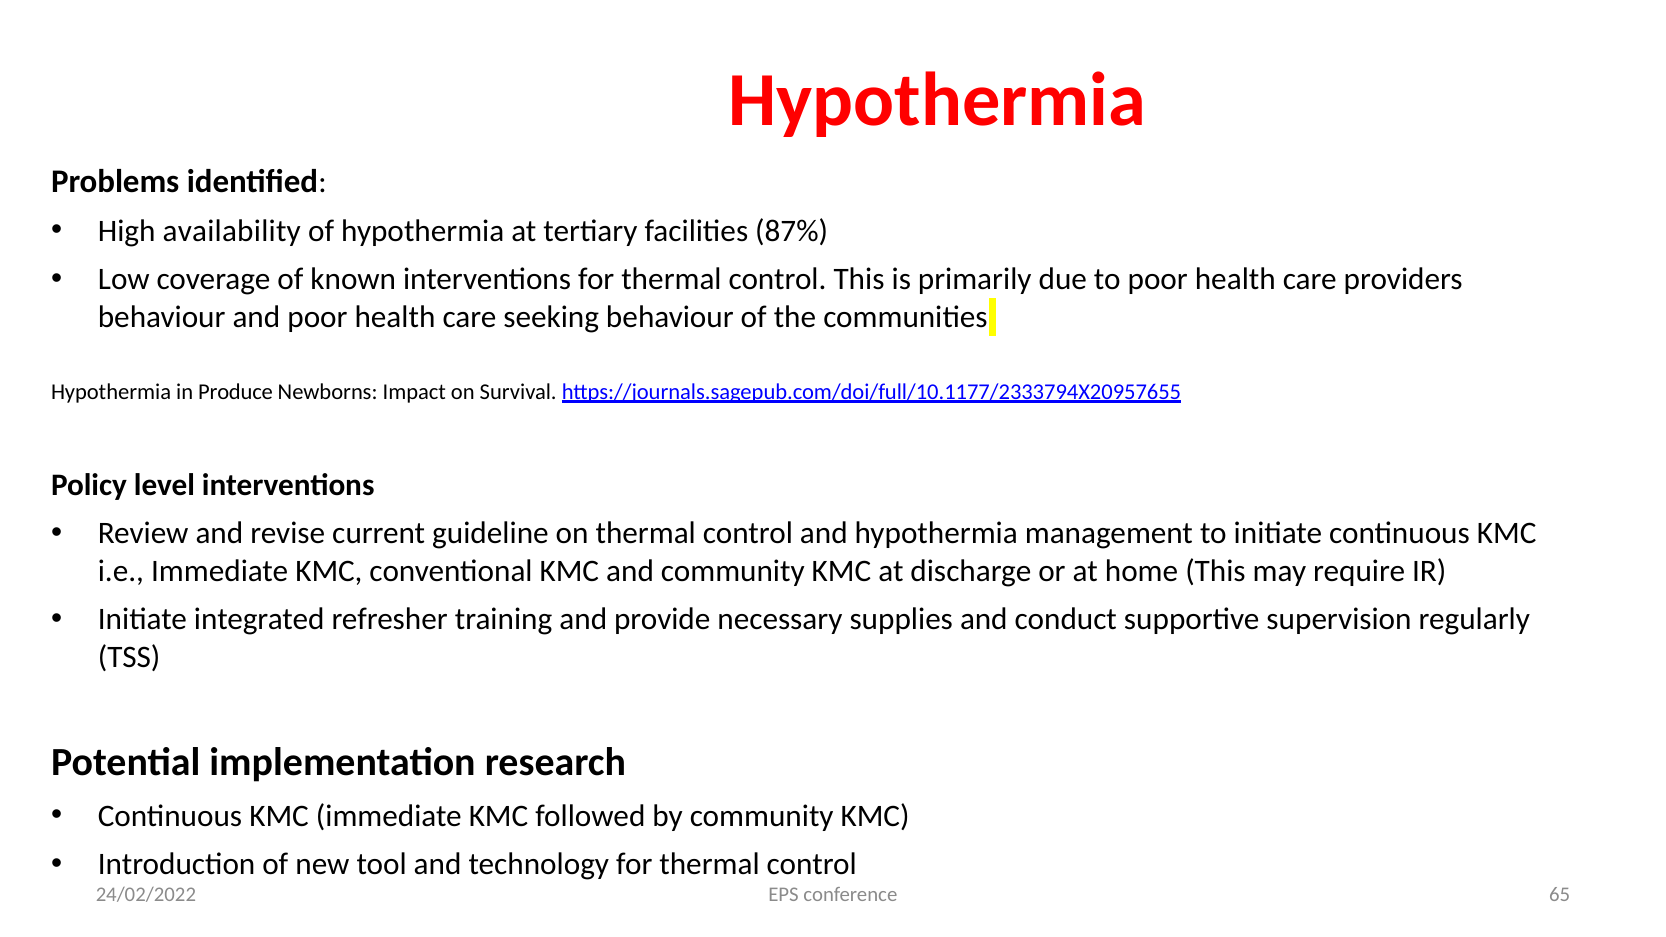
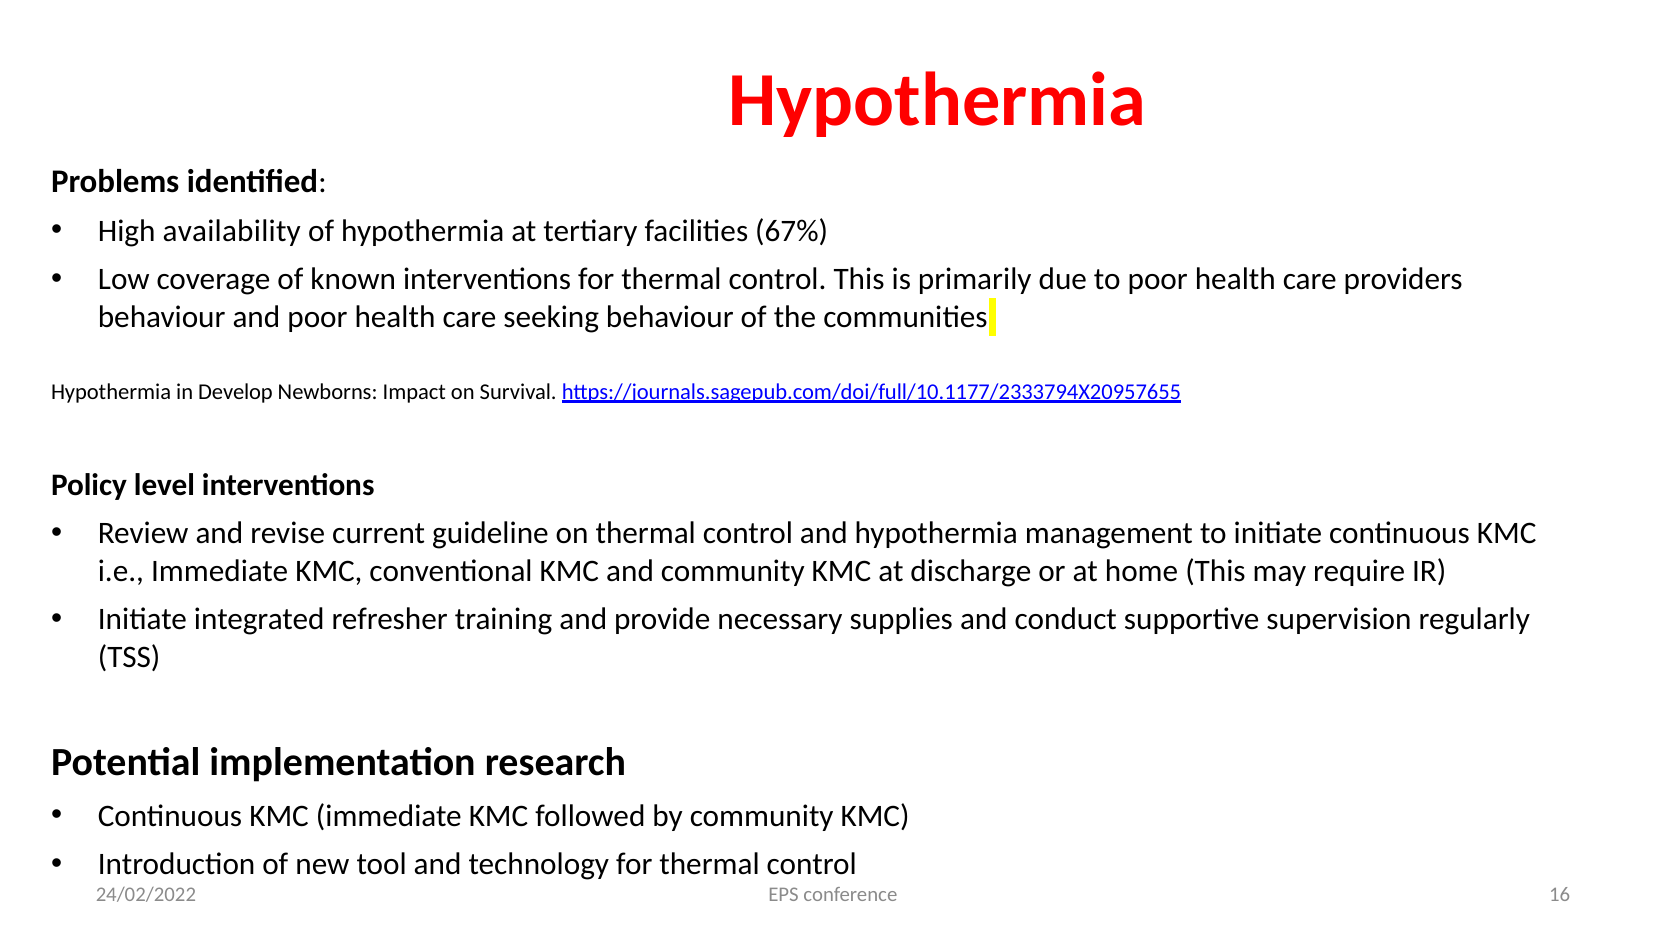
87%: 87% -> 67% (792, 231)
Produce: Produce -> Develop (235, 392)
65: 65 -> 16 (1560, 895)
